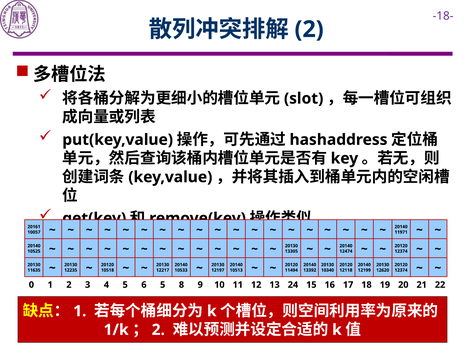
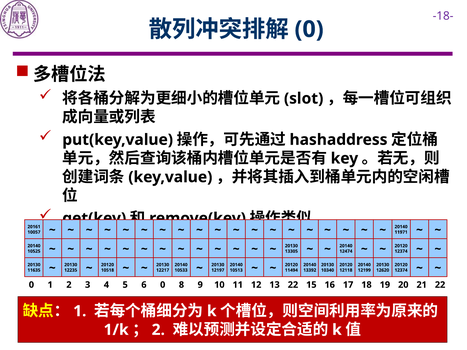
2: 2 -> 0 (309, 29)
6 5: 5 -> 0 (163, 285)
13 24: 24 -> 22 (293, 285)
